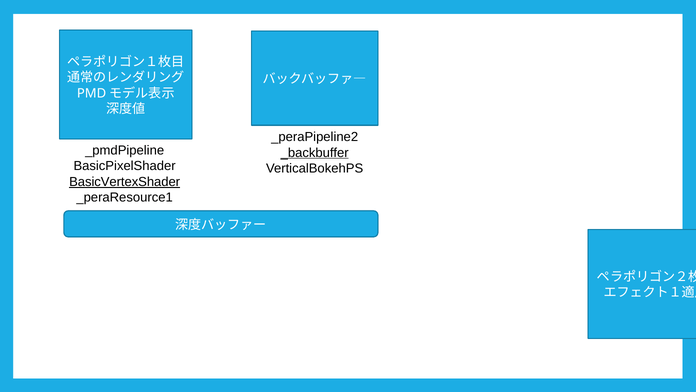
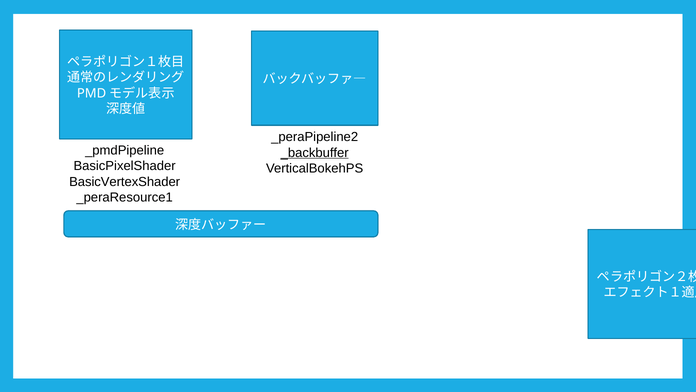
BasicVertexShader underline: present -> none (125, 182)
